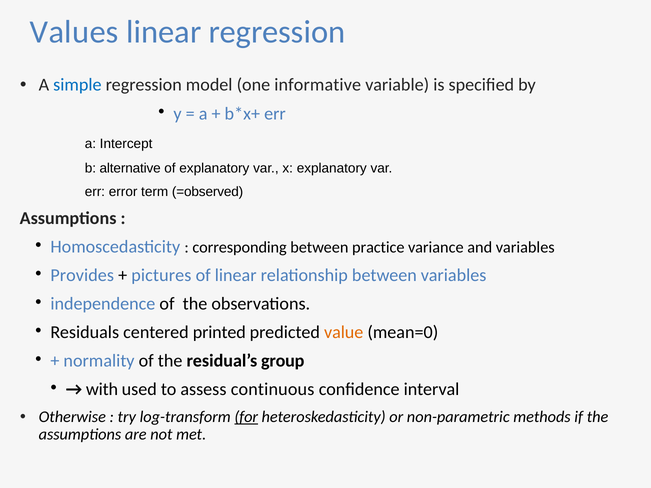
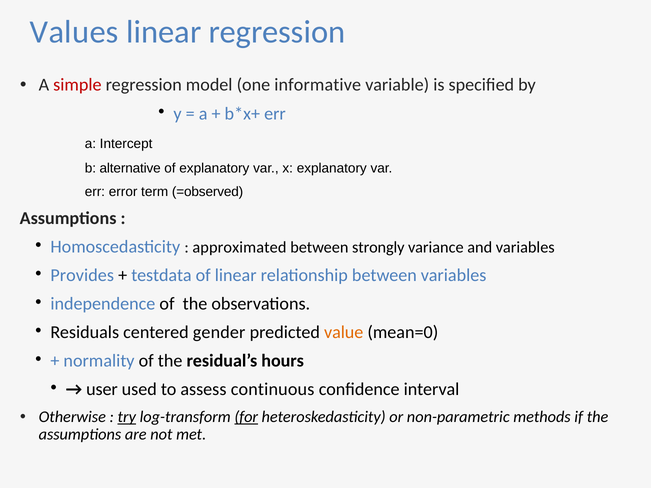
simple colour: blue -> red (77, 85)
corresponding: corresponding -> approximated (239, 247)
practice: practice -> strongly (378, 247)
pictures: pictures -> testdata (161, 275)
printed: printed -> gender (219, 332)
group: group -> hours (283, 361)
with: with -> user (102, 390)
try underline: none -> present (127, 417)
